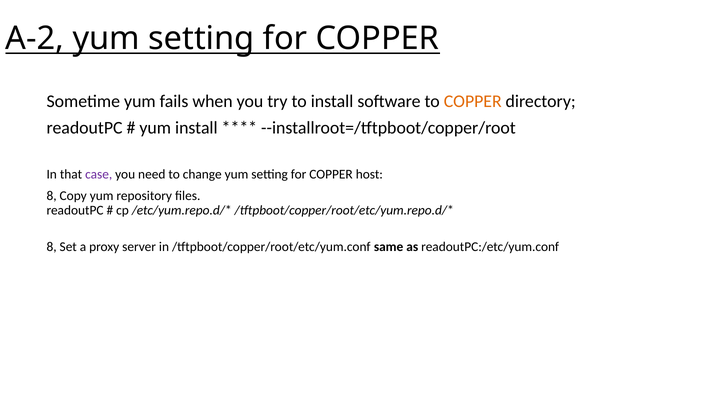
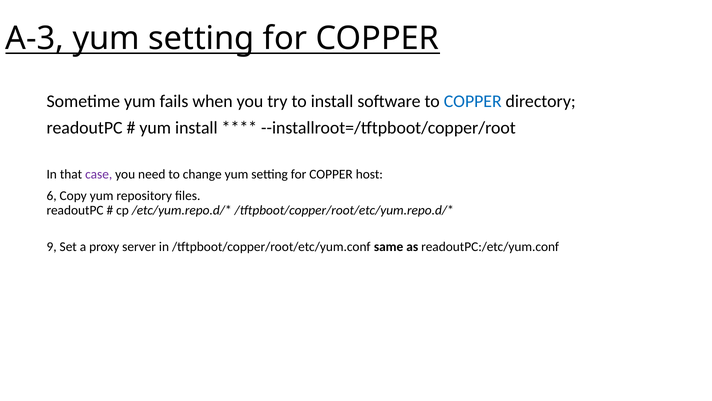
A-2: A-2 -> A-3 (35, 38)
COPPER colour: orange -> blue (473, 101)
8: 8 -> 6 (52, 196)
8: 8 -> 9 (52, 246)
